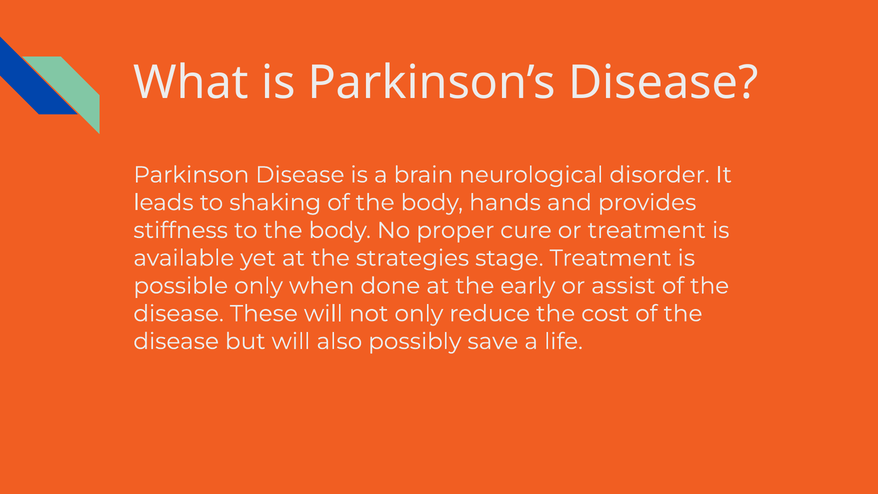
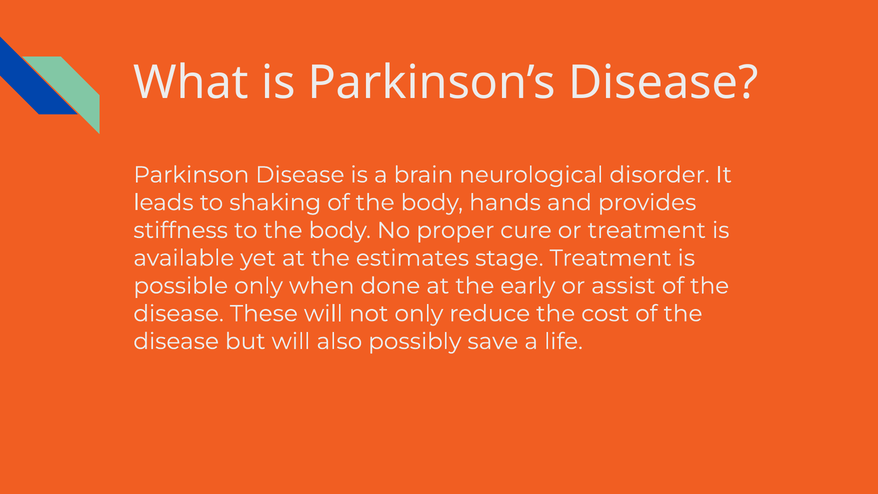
strategies: strategies -> estimates (413, 258)
